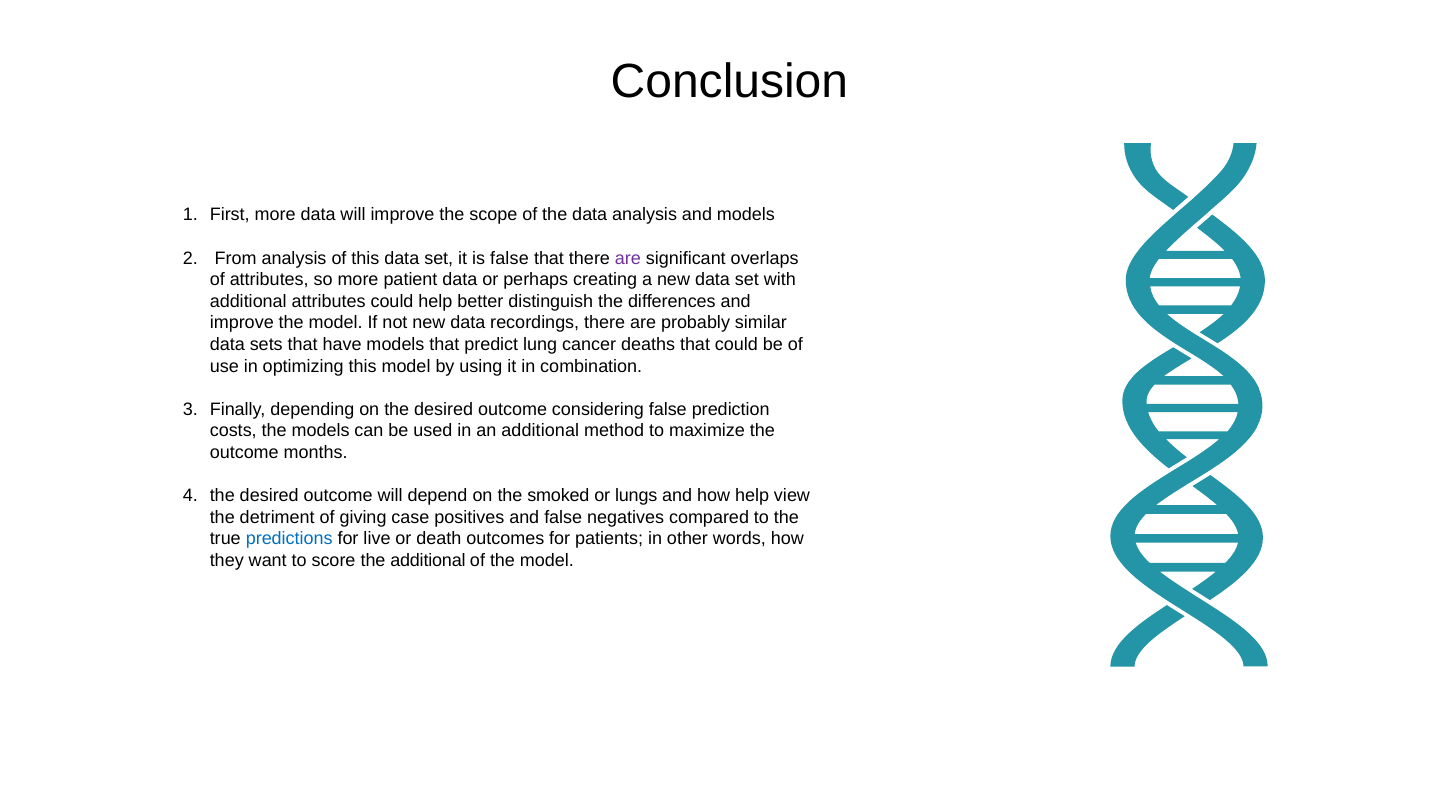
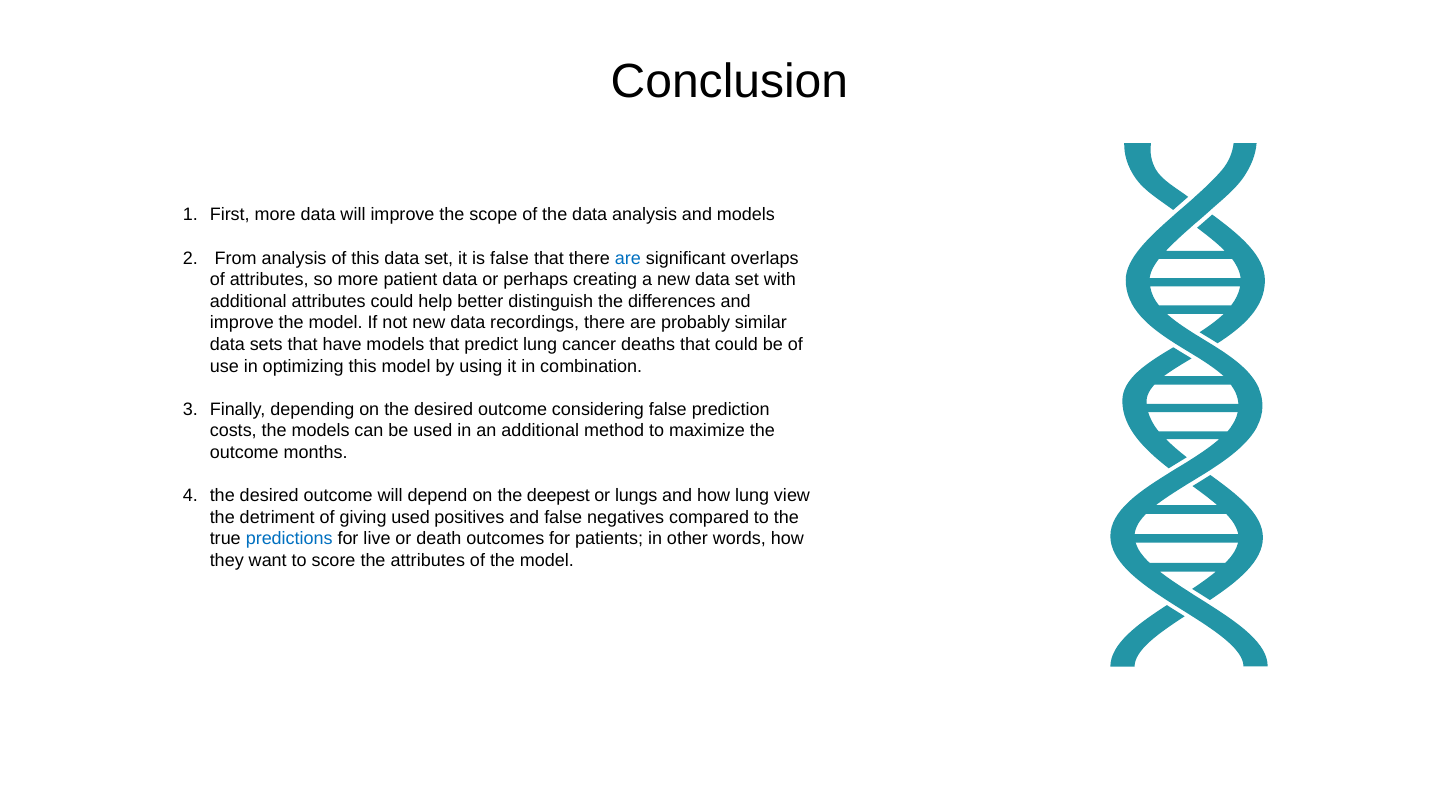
are colour: purple -> blue (628, 258)
smoked: smoked -> deepest (558, 496)
how help: help -> lung (752, 496)
giving case: case -> used (411, 517)
the additional: additional -> attributes (428, 560)
